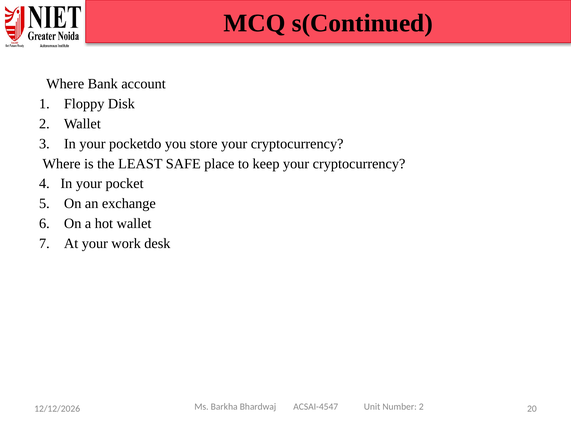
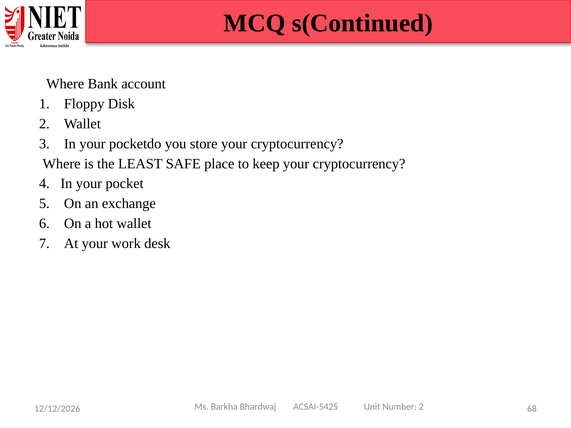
ACSAI-4547: ACSAI-4547 -> ACSAI-5425 (316, 407)
20: 20 -> 68 (532, 409)
